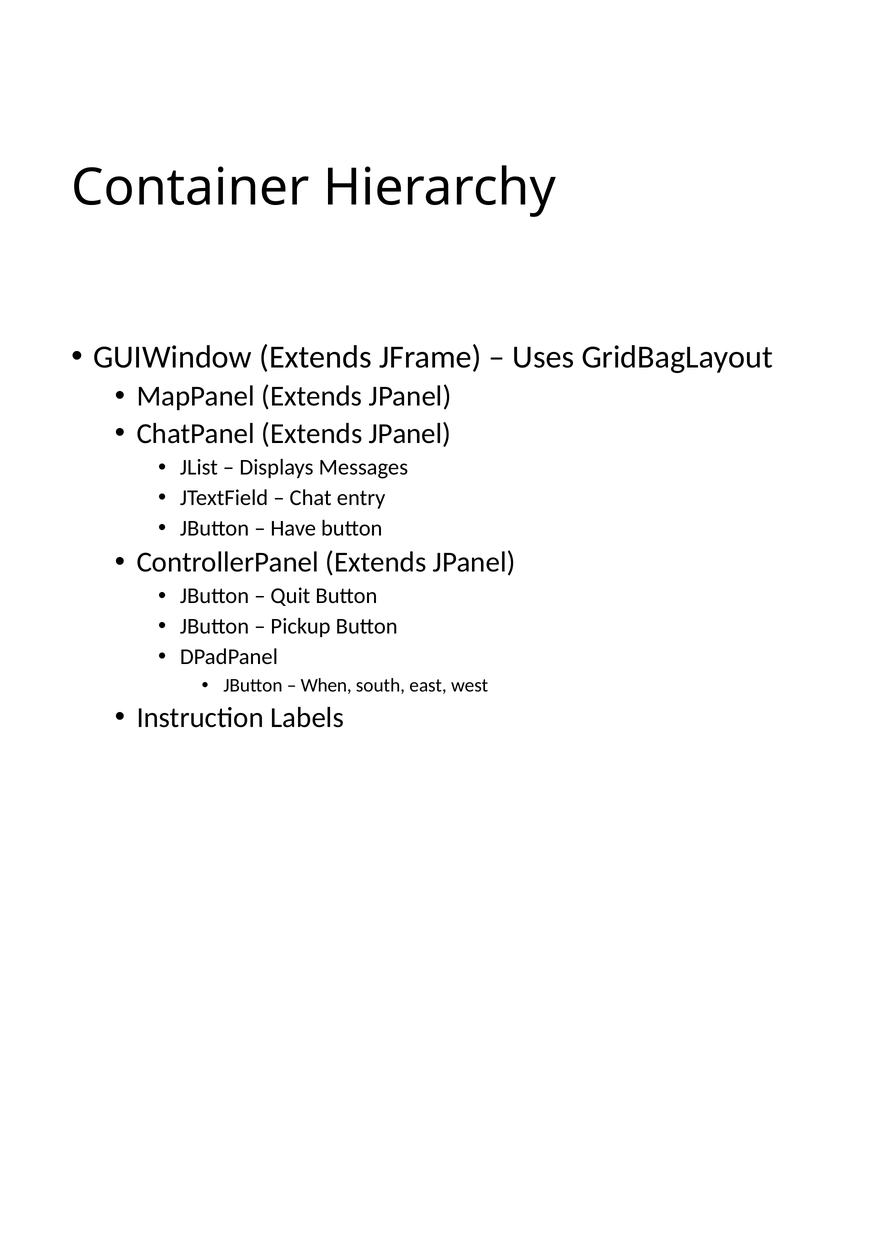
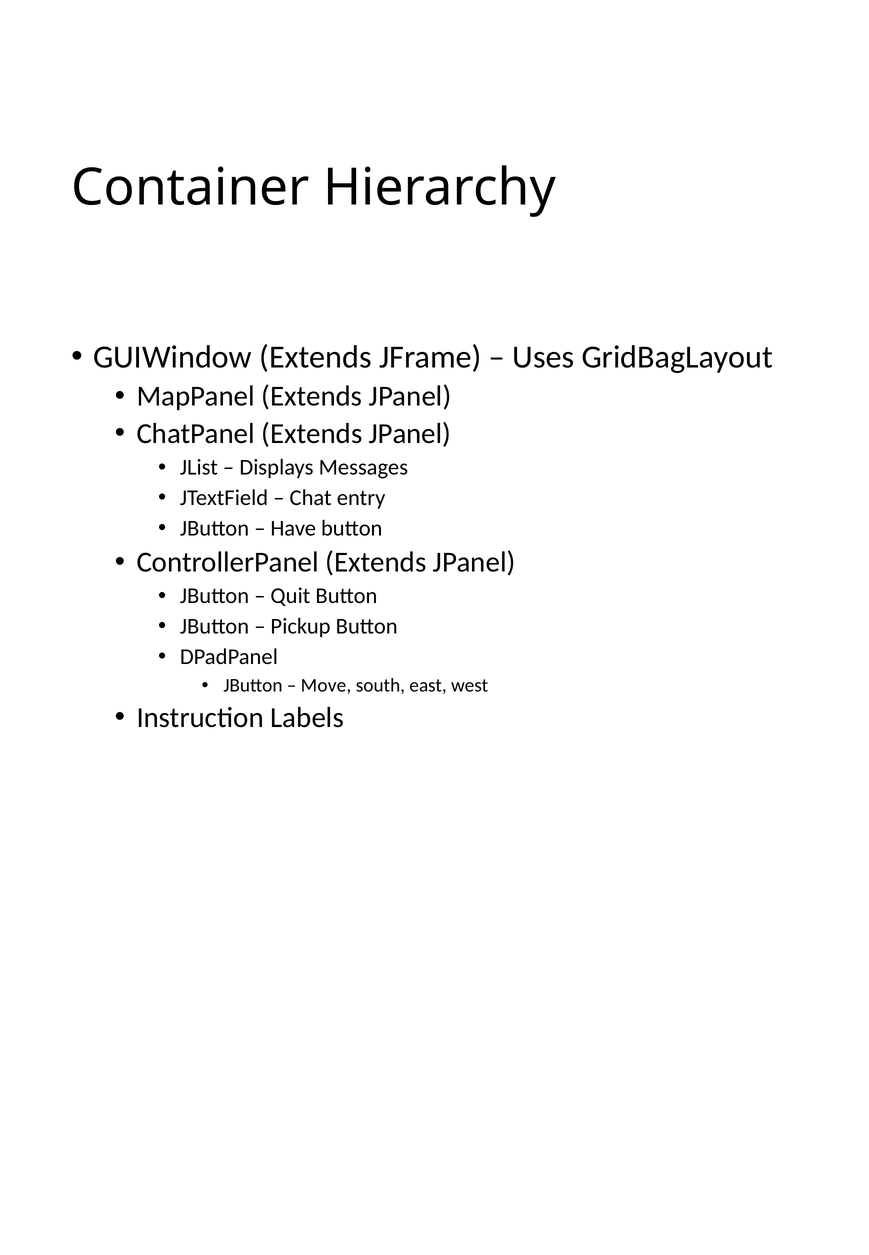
When: When -> Move (326, 686)
